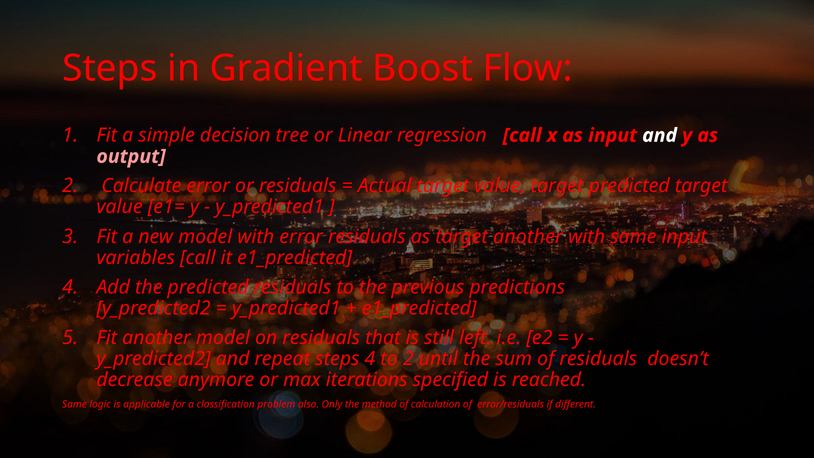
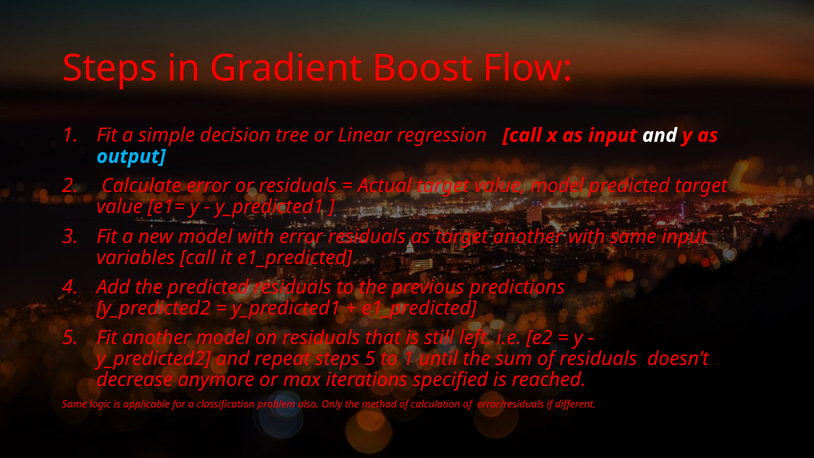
output colour: pink -> light blue (131, 156)
value target: target -> model (557, 186)
steps 4: 4 -> 5 (370, 359)
to 2: 2 -> 1 (408, 359)
